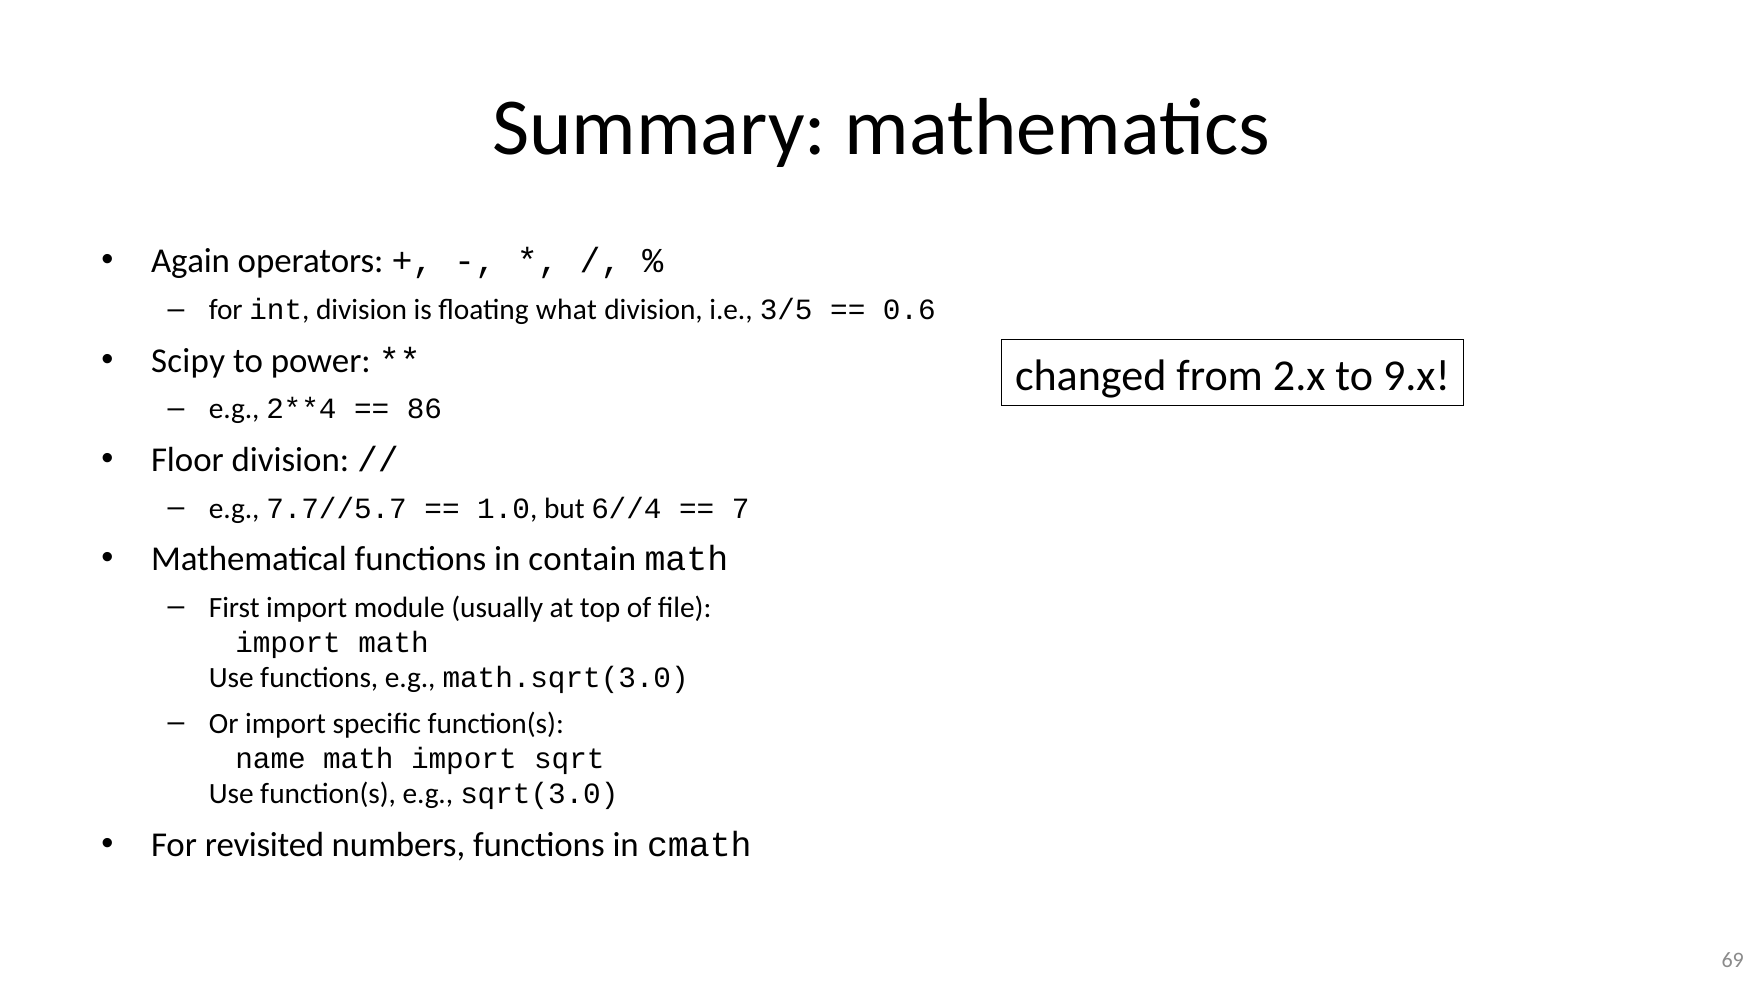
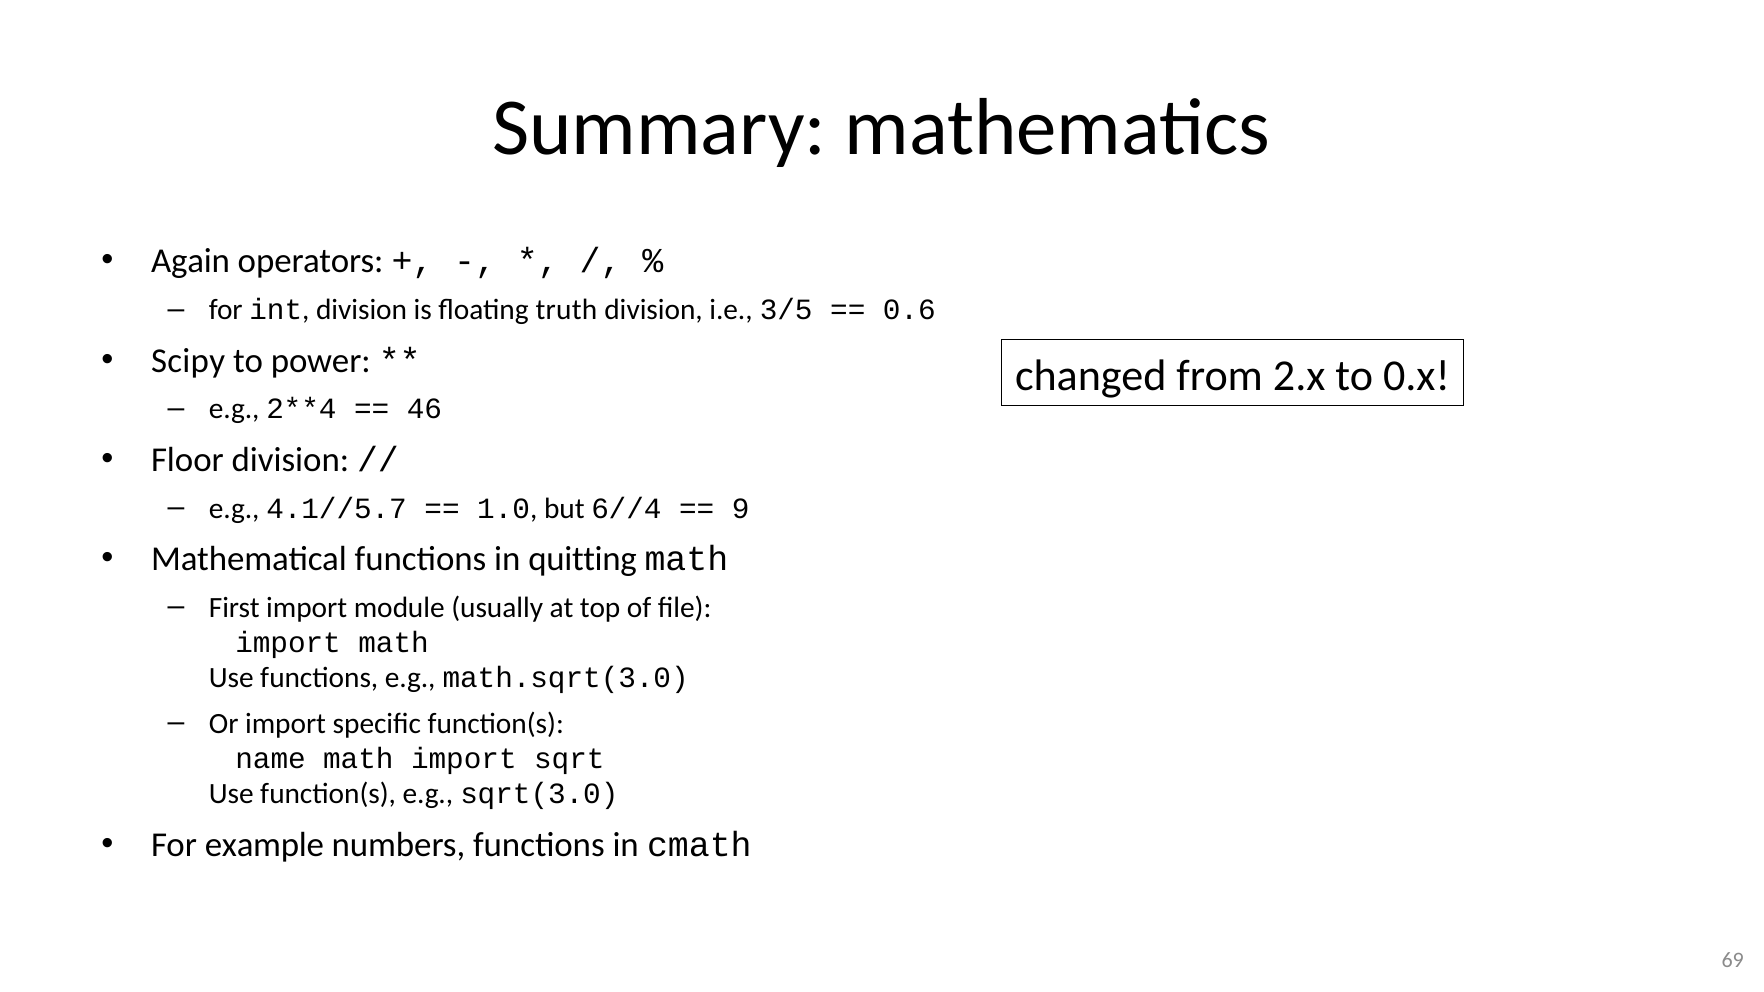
what: what -> truth (566, 310)
9.x: 9.x -> 0.x (1416, 376)
86: 86 -> 46 (424, 409)
7.7//5.7: 7.7//5.7 -> 4.1//5.7 (337, 508)
7: 7 -> 9 (741, 508)
contain: contain -> quitting (583, 559)
revisited: revisited -> example (264, 845)
